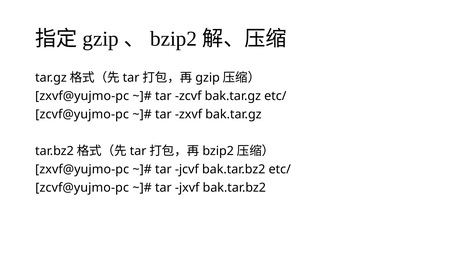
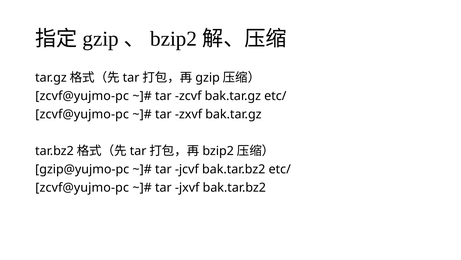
zxvf@yujmo-pc: zxvf@yujmo-pc -> zcvf@yujmo-pc (82, 96)
zxvf@yujmo-pc: zxvf@yujmo-pc -> gzip@yujmo-pc (82, 169)
